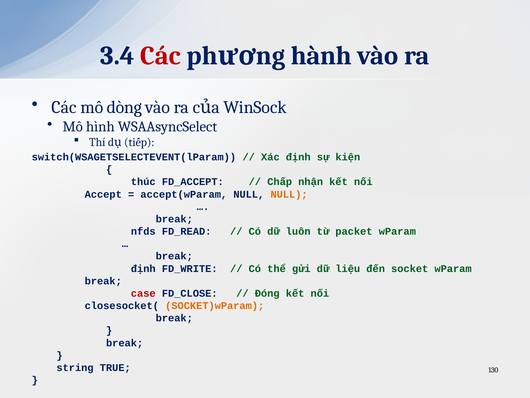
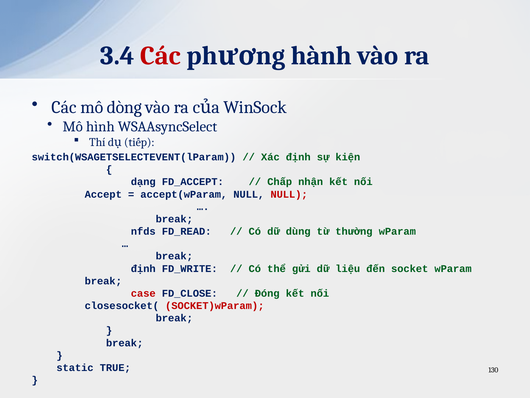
thúc: thúc -> dạng (143, 182)
NULL colour: orange -> red (289, 194)
luôn: luôn -> dùng (298, 231)
packet: packet -> thường (354, 231)
SOCKET)wParam colour: orange -> red (215, 305)
string: string -> static (75, 367)
